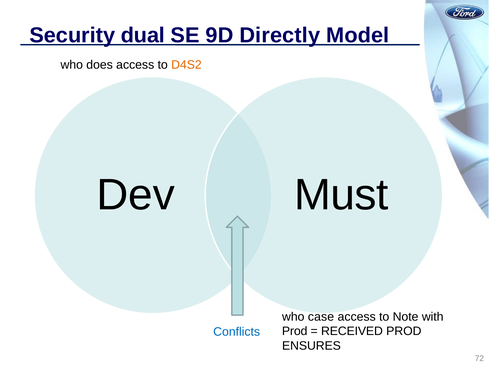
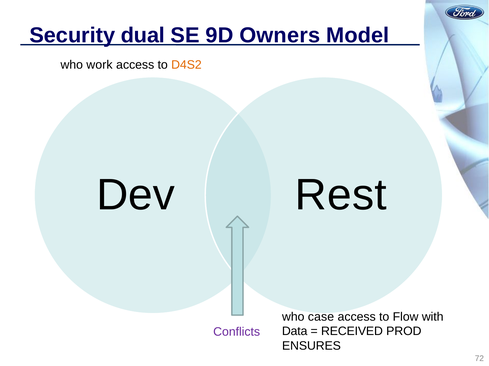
Directly: Directly -> Owners (280, 35)
does: does -> work (99, 65)
Must: Must -> Rest (341, 195)
Note: Note -> Flow (406, 317)
Prod: Prod -> Data (295, 332)
Conflicts colour: blue -> purple (237, 333)
